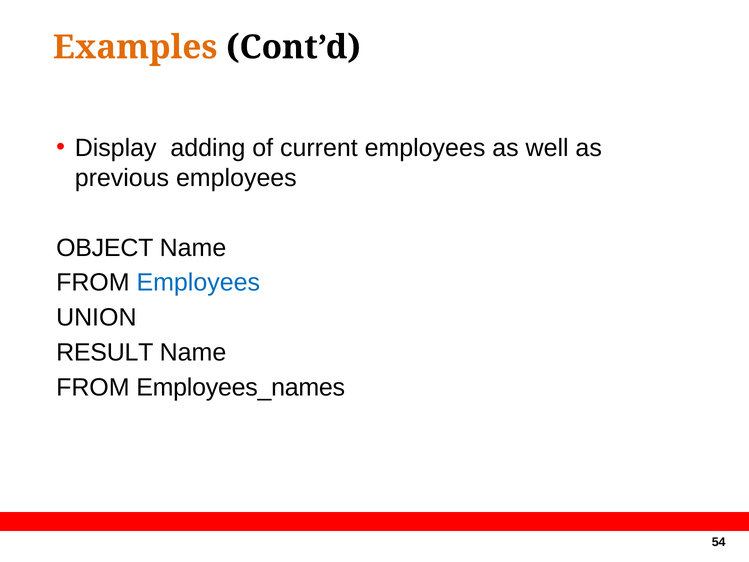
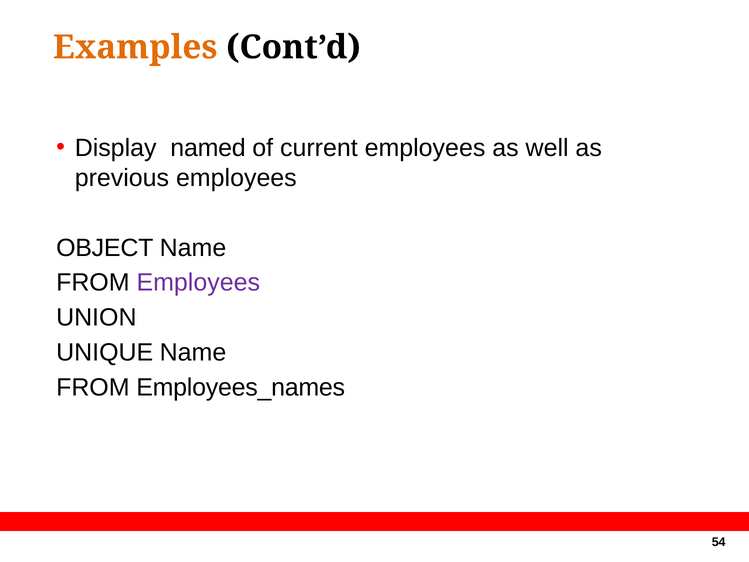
adding: adding -> named (208, 148)
Employees colour: blue -> purple (198, 283)
RESULT: RESULT -> UNIQUE (105, 352)
